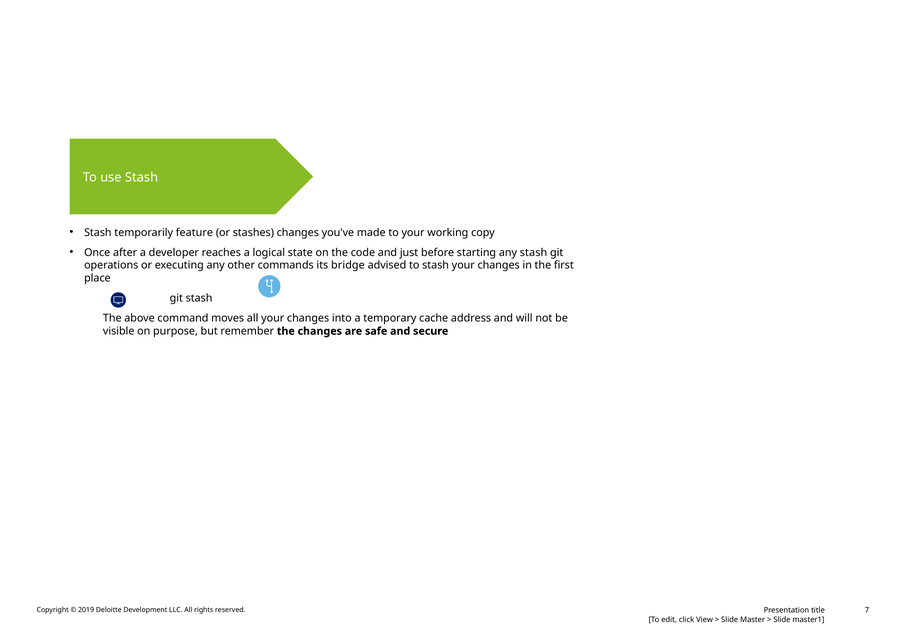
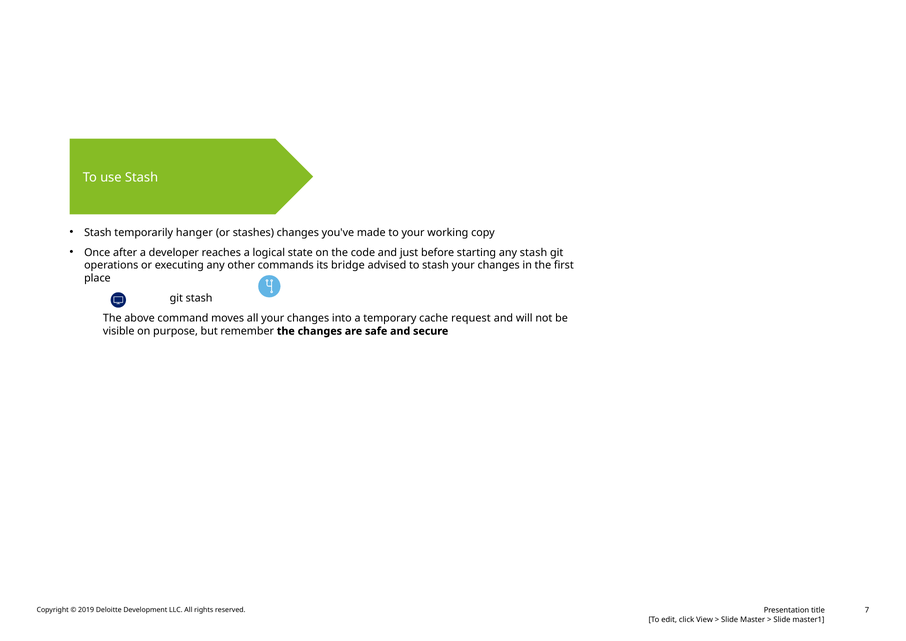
feature: feature -> hanger (194, 232)
address: address -> request (471, 318)
